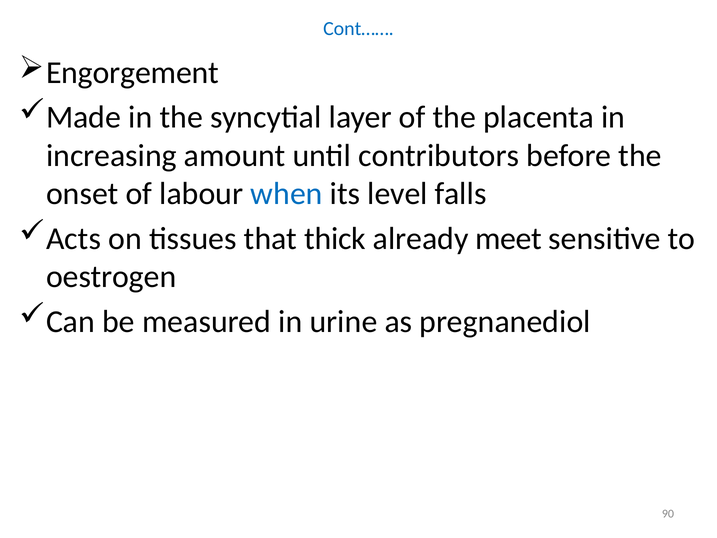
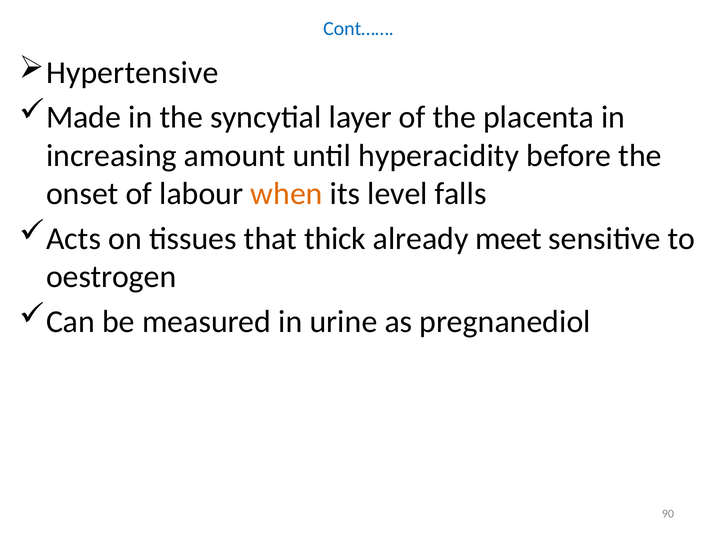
Engorgement: Engorgement -> Hypertensive (132, 73)
contributors: contributors -> hyperacidity (439, 156)
when colour: blue -> orange (287, 194)
